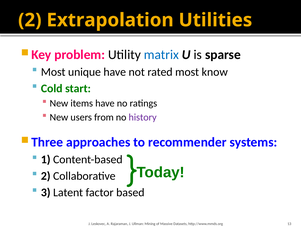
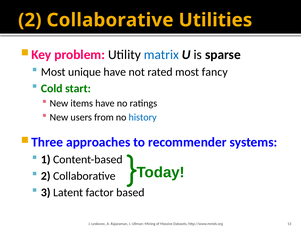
Extrapolation: Extrapolation -> Collaborative (110, 20)
know: know -> fancy (215, 72)
history colour: purple -> blue (143, 117)
